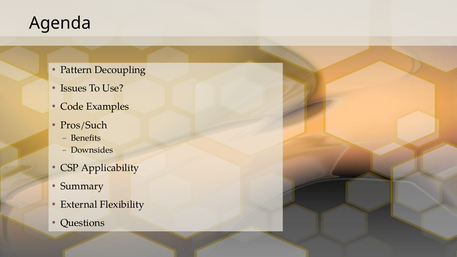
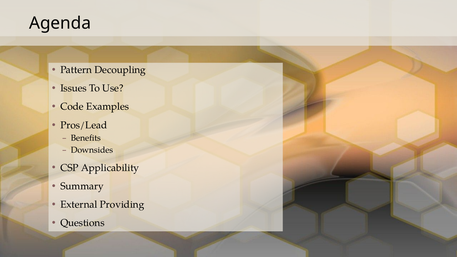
Pros/Such: Pros/Such -> Pros/Lead (84, 125)
Flexibility: Flexibility -> Providing (122, 205)
